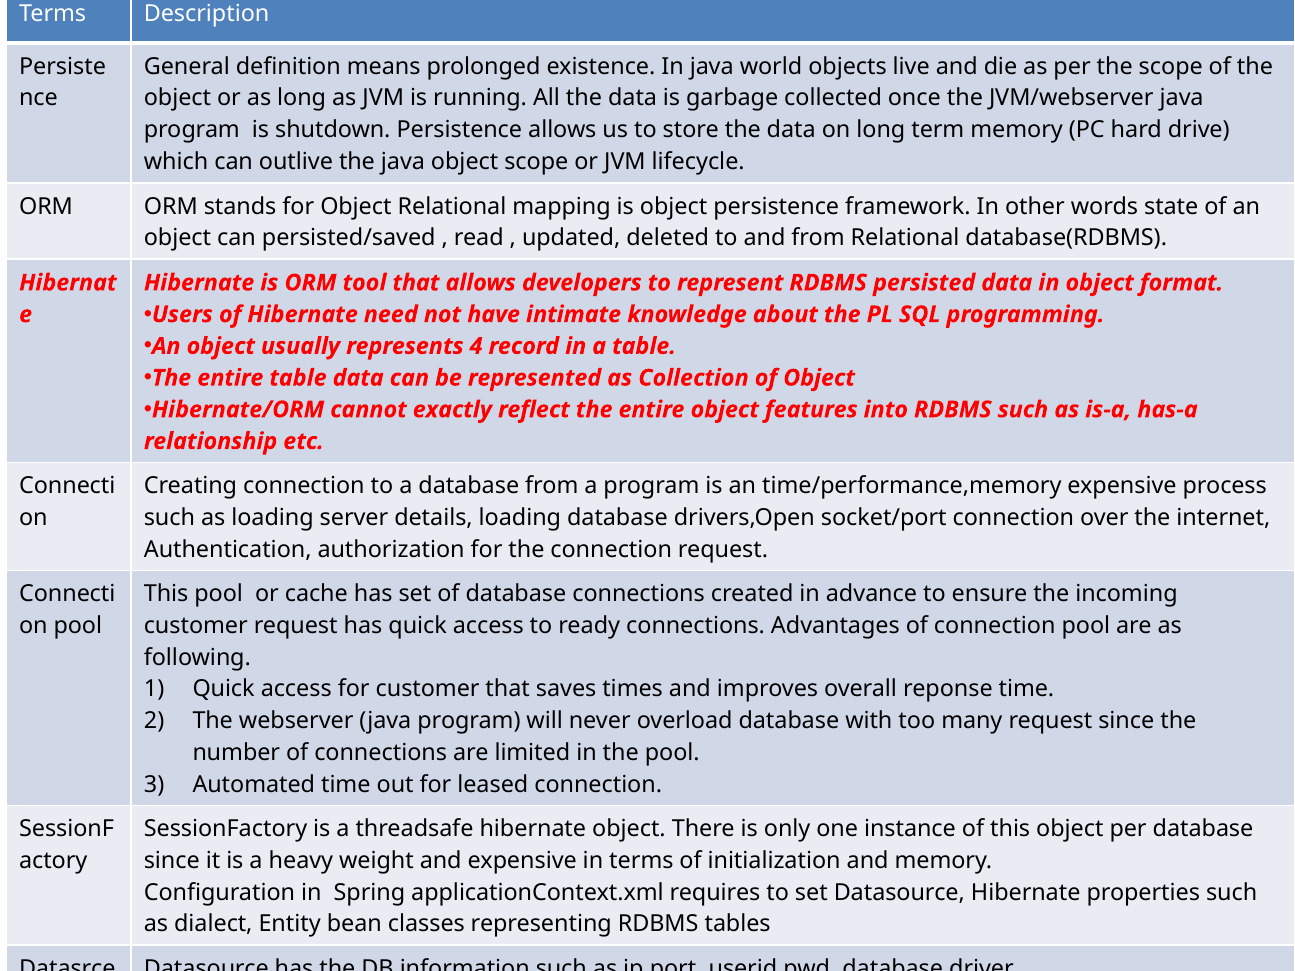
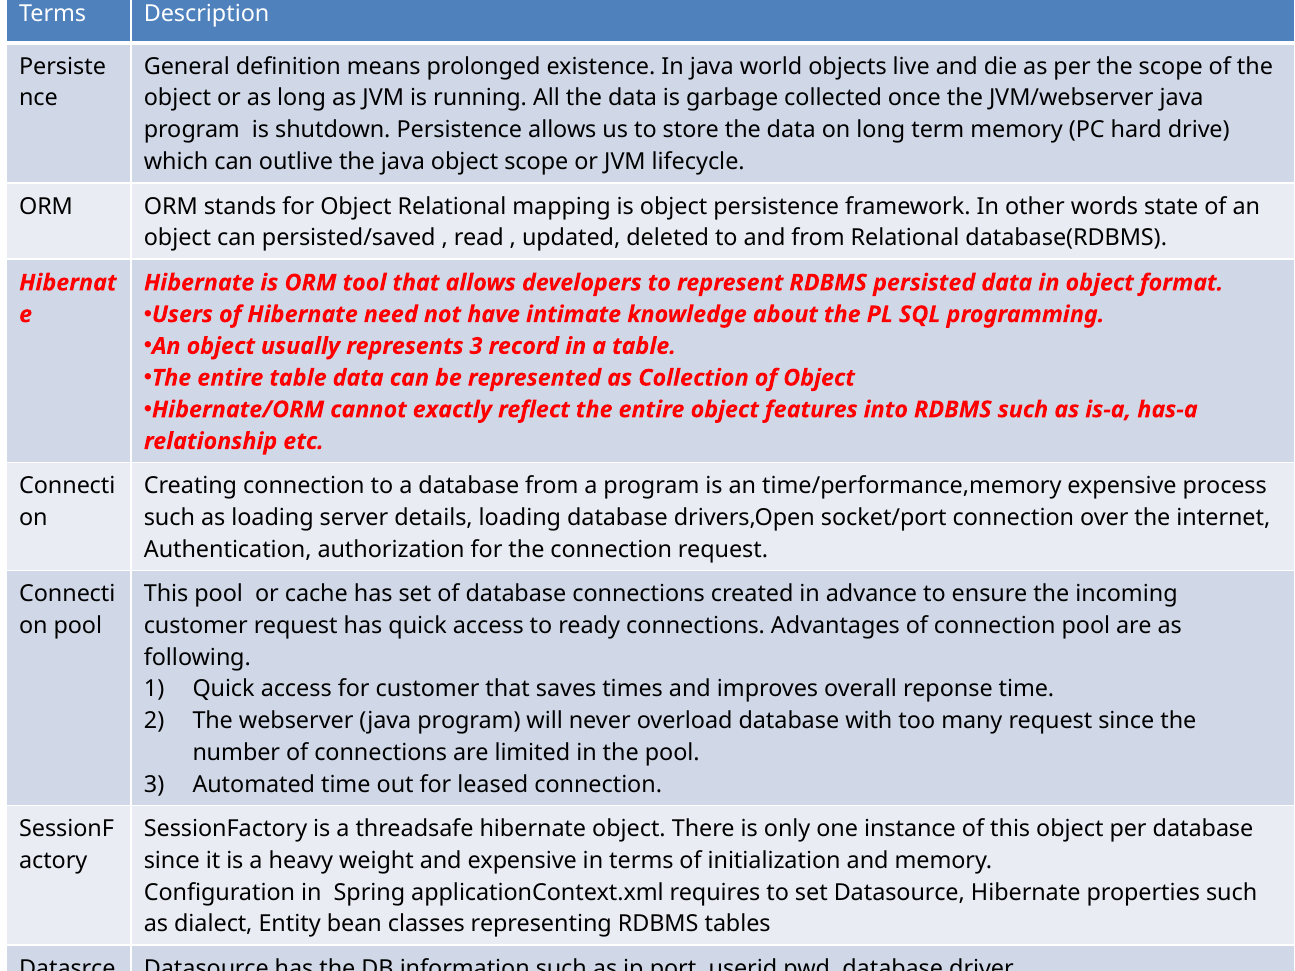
represents 4: 4 -> 3 (476, 346)
